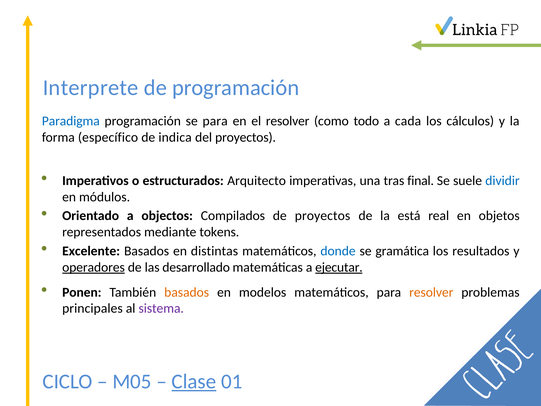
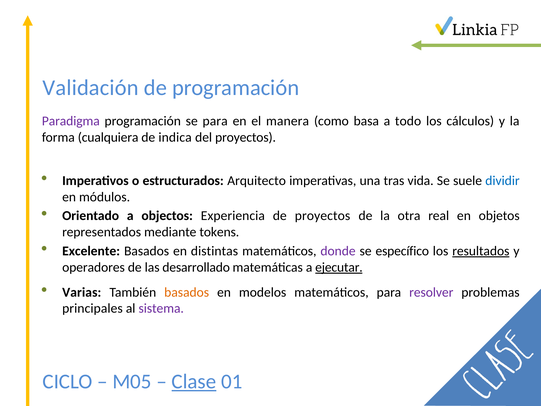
Interprete: Interprete -> Validación (91, 88)
Paradigma colour: blue -> purple (71, 121)
el resolver: resolver -> manera (288, 121)
todo: todo -> basa (366, 121)
cada: cada -> todo (408, 121)
específico: específico -> cualquiera (108, 137)
final: final -> vida (421, 181)
Compilados: Compilados -> Experiencia (233, 216)
está: está -> otra (409, 216)
donde colour: blue -> purple (338, 251)
gramática: gramática -> específico (402, 251)
resultados underline: none -> present (481, 251)
operadores underline: present -> none (93, 267)
Ponen: Ponen -> Varias (82, 292)
resolver colour: orange -> purple (431, 292)
